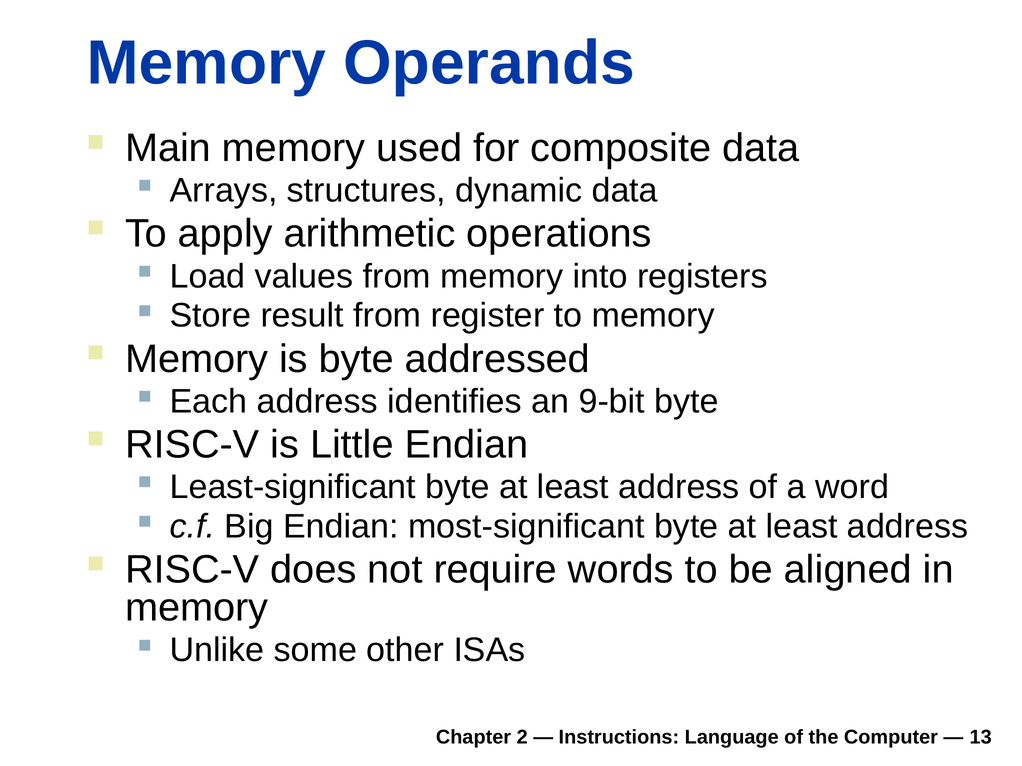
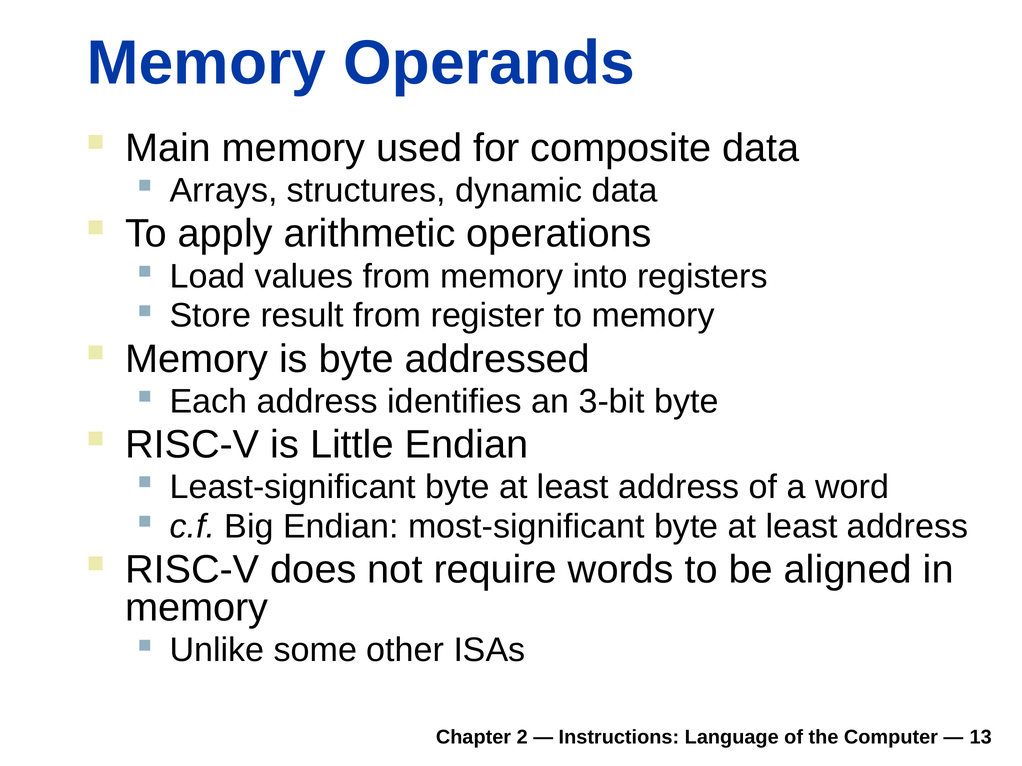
9-bit: 9-bit -> 3-bit (612, 402)
